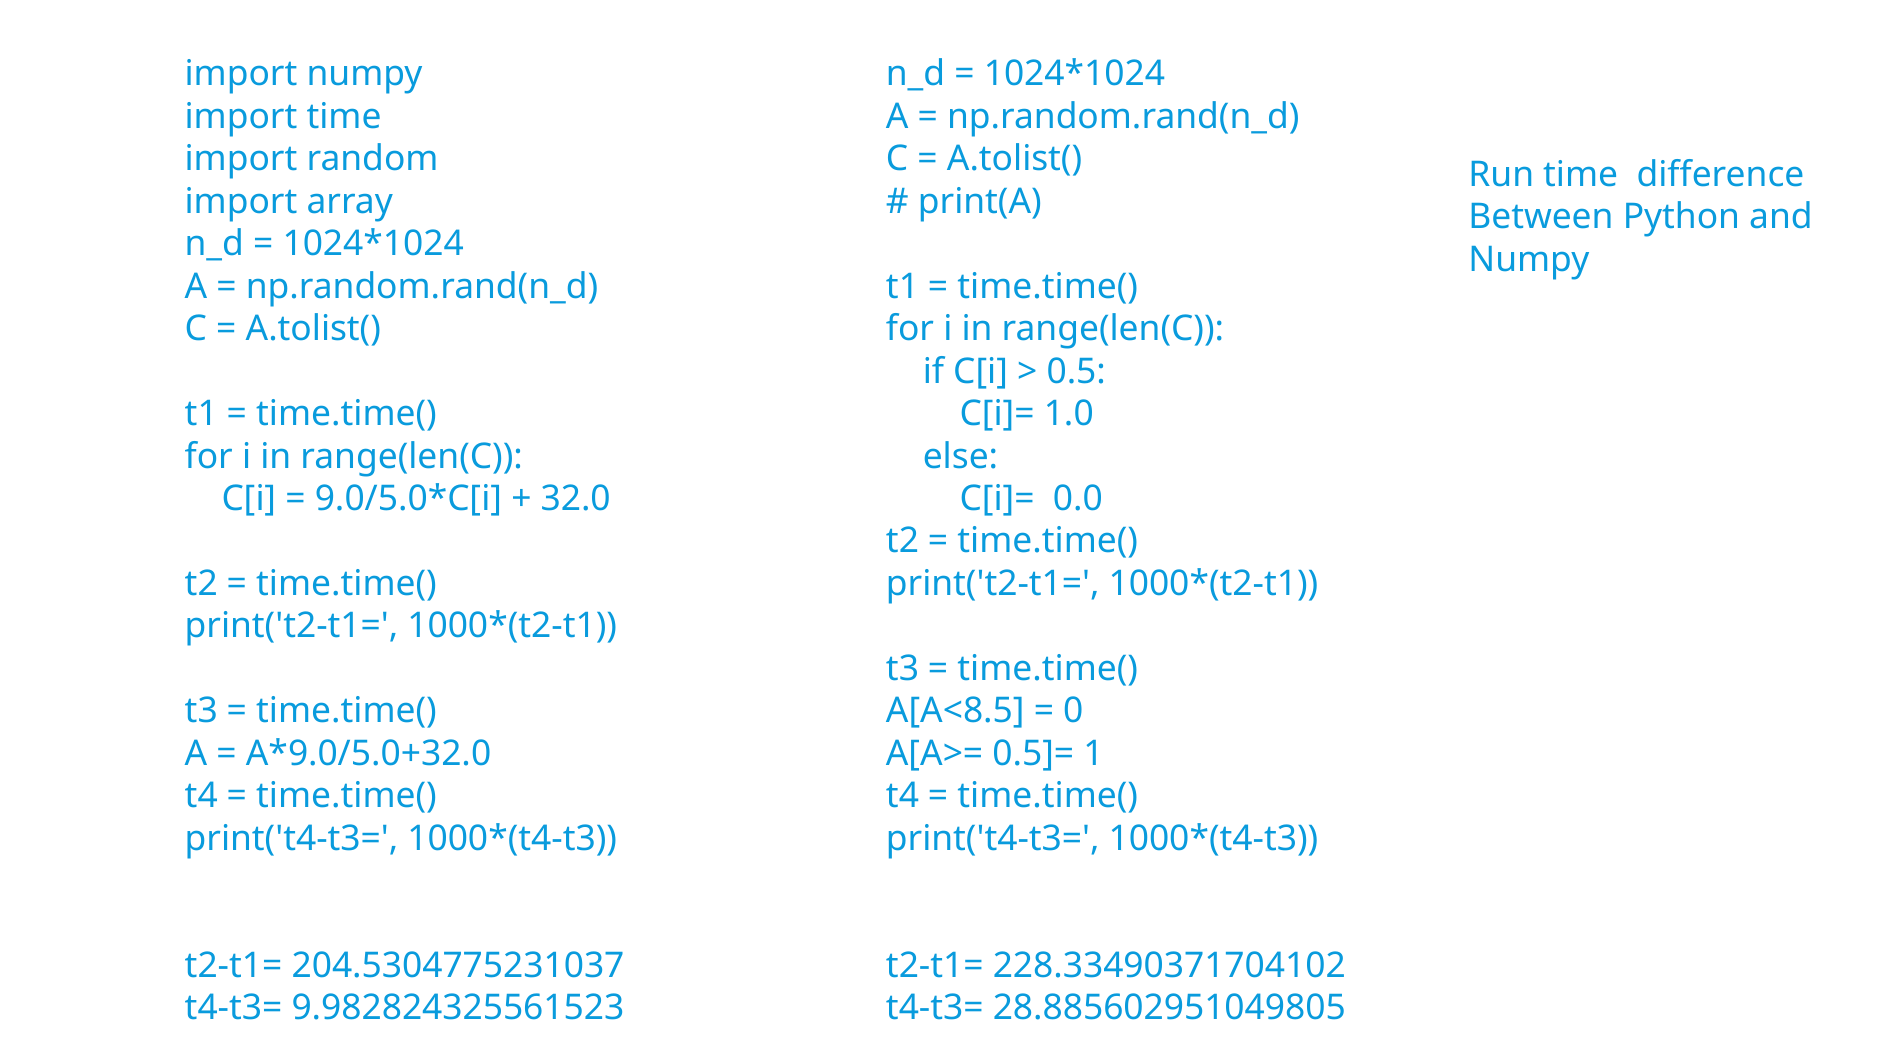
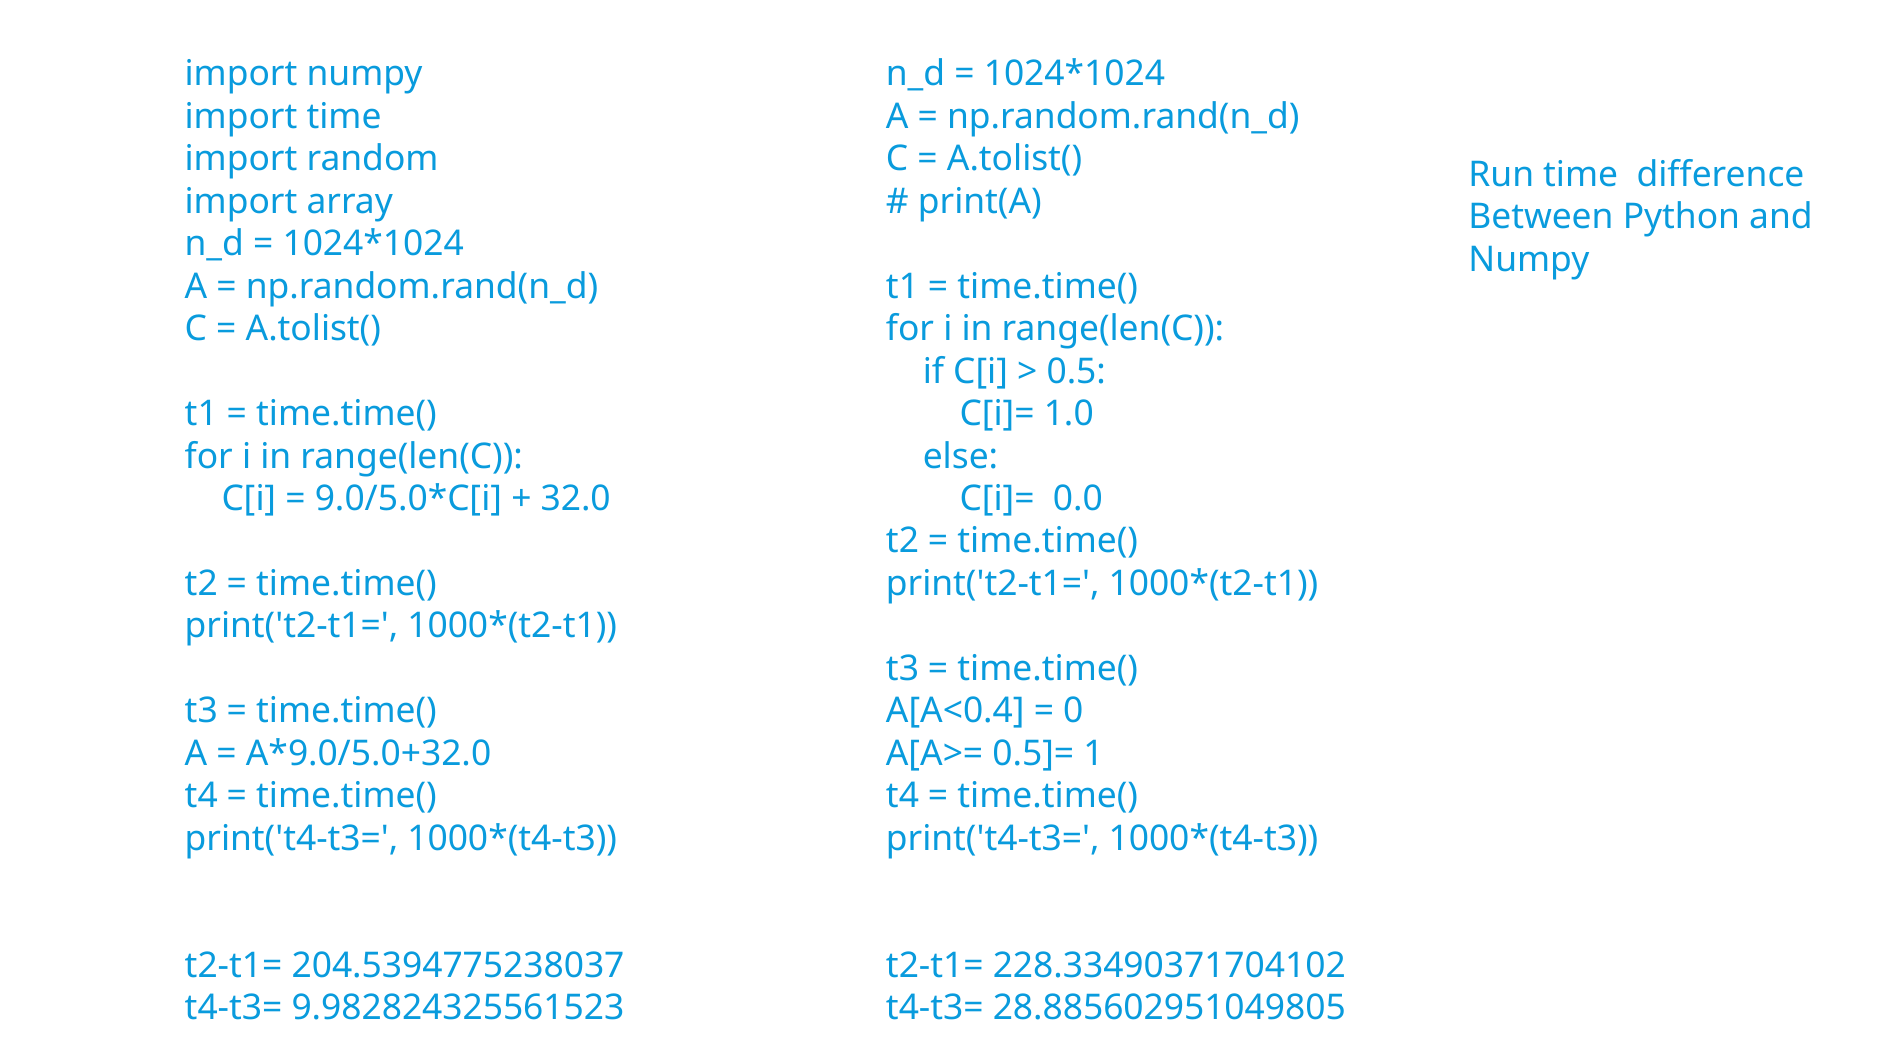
A[A<8.5: A[A<8.5 -> A[A<0.4 (955, 711)
204.5304775231037: 204.5304775231037 -> 204.5394775238037 (458, 966)
